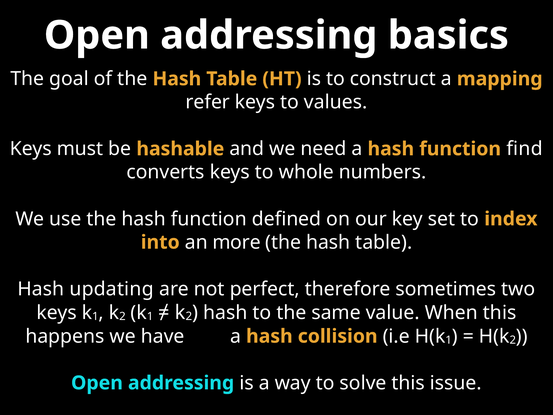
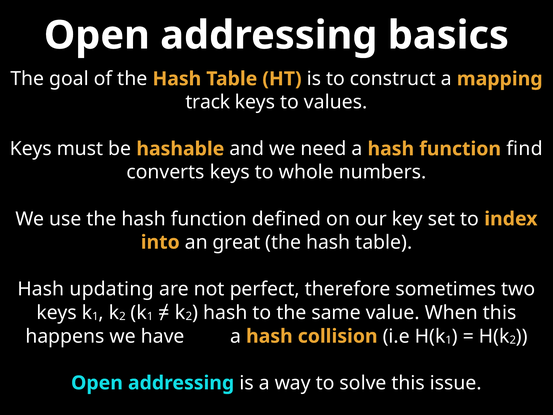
refer: refer -> track (208, 102)
more: more -> great (237, 242)
